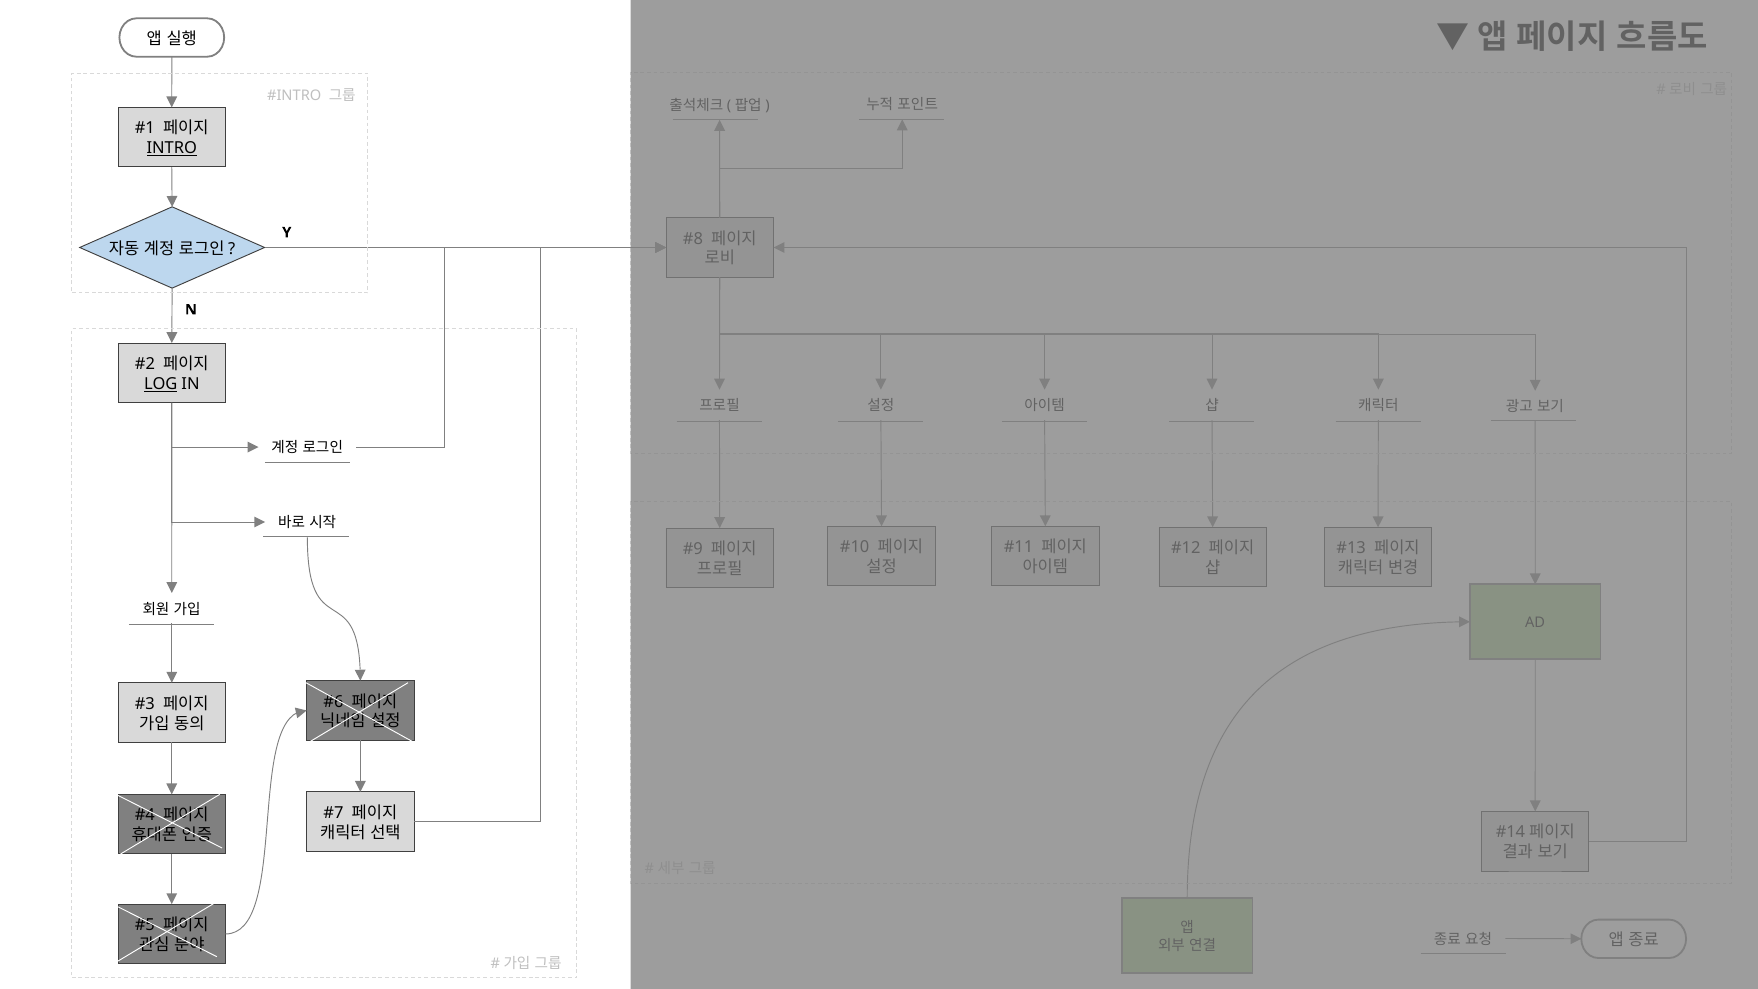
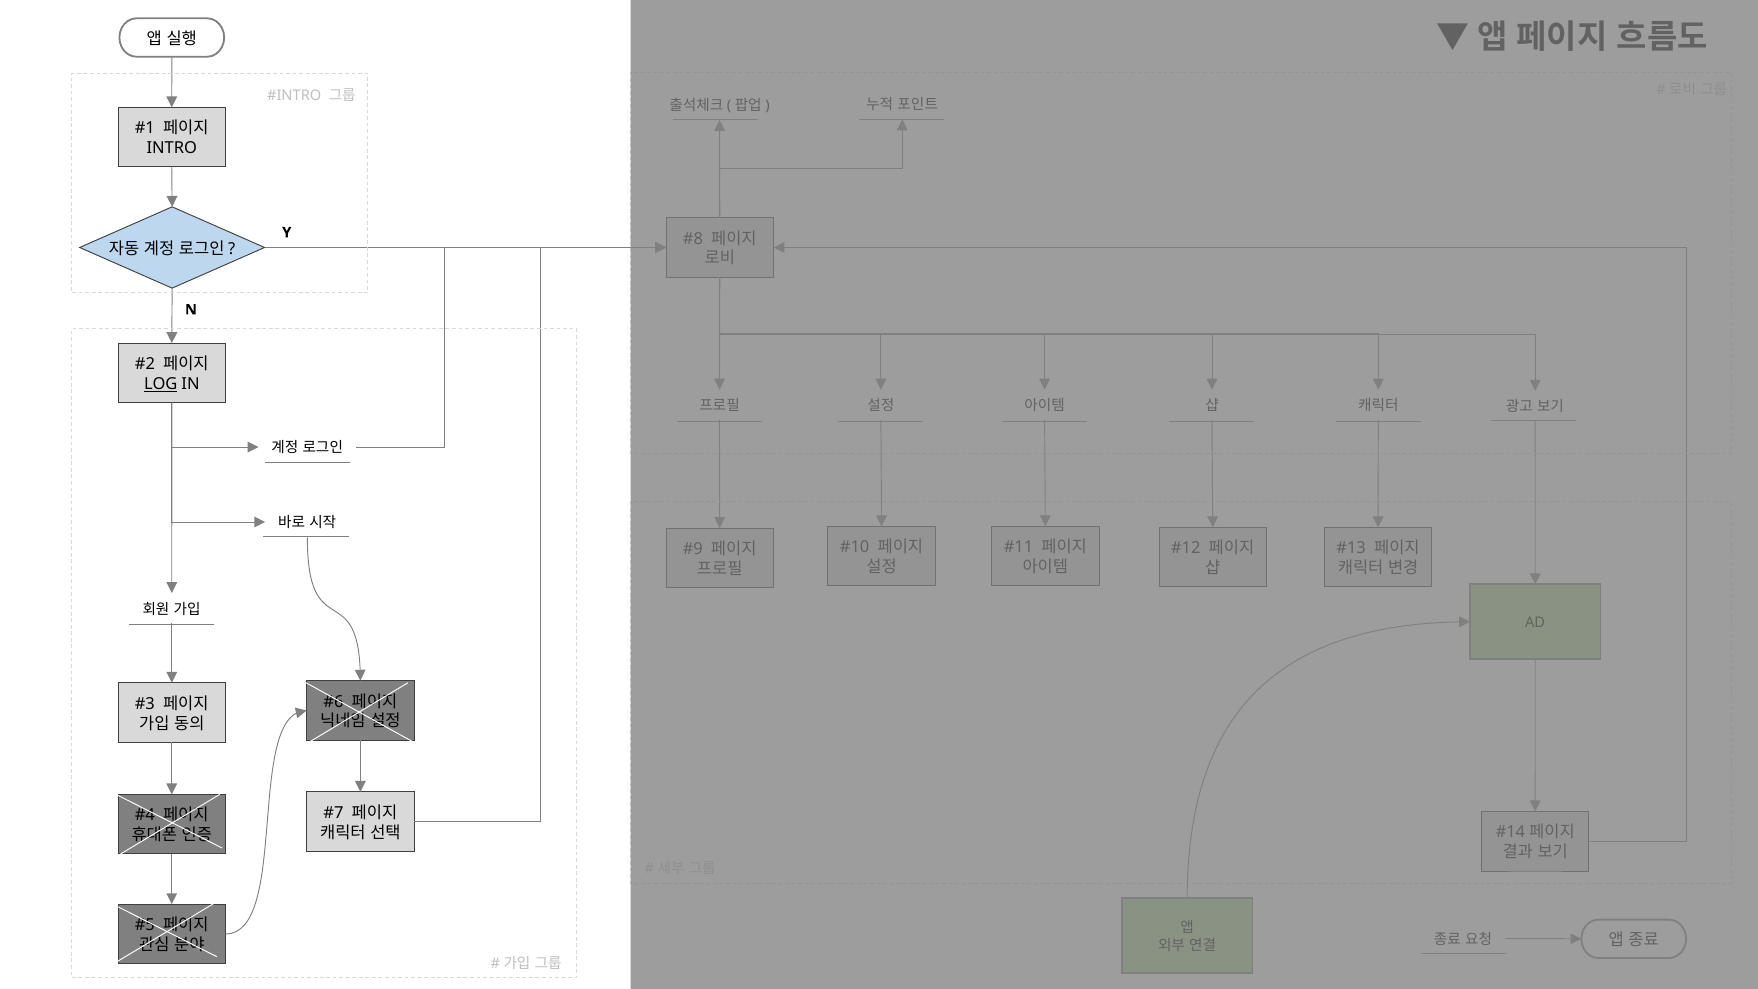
INTRO underline: present -> none (172, 148)
